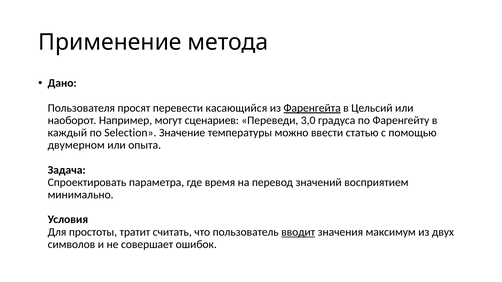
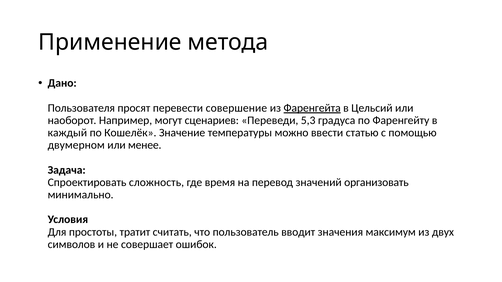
касающийся: касающийся -> совершение (236, 108)
3,0: 3,0 -> 5,3 (308, 120)
Selection: Selection -> Кошелёк (130, 133)
опыта: опыта -> менее (145, 145)
параметра: параметра -> сложность (157, 183)
восприятием: восприятием -> организовать (376, 183)
вводит underline: present -> none (298, 232)
